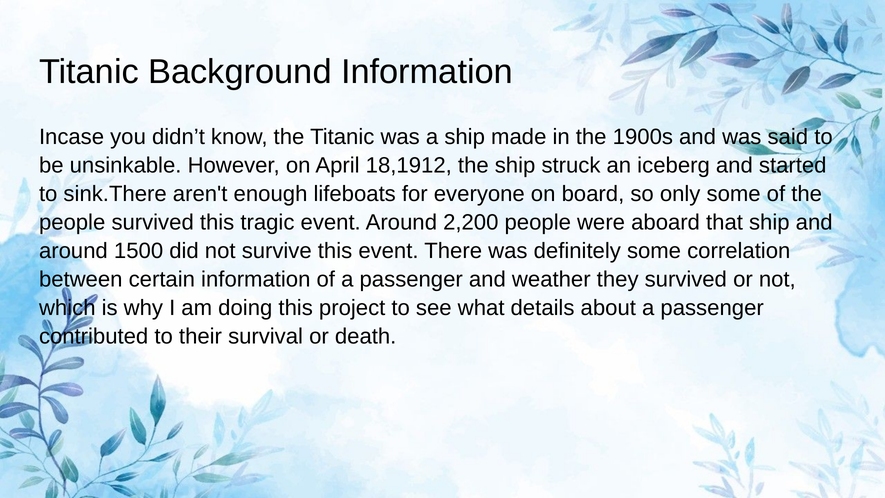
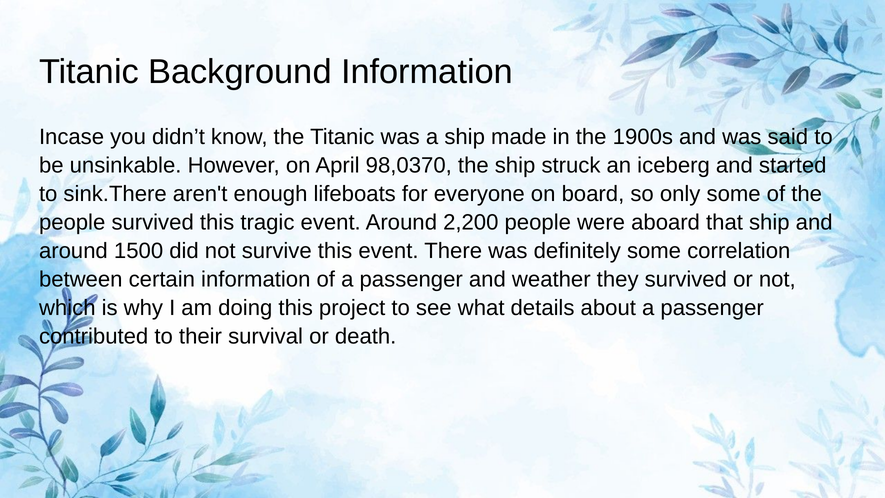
18,1912: 18,1912 -> 98,0370 (409, 165)
